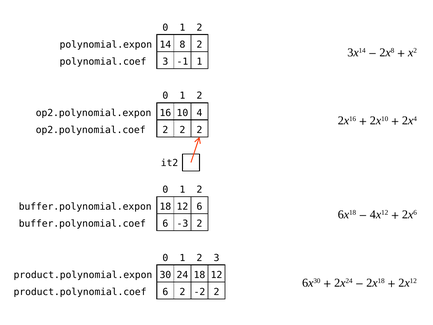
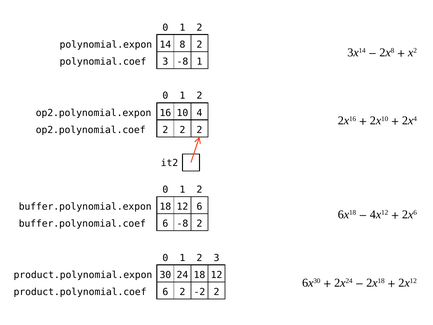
3 -1: -1 -> -8 (182, 62)
6 -3: -3 -> -8 (182, 224)
